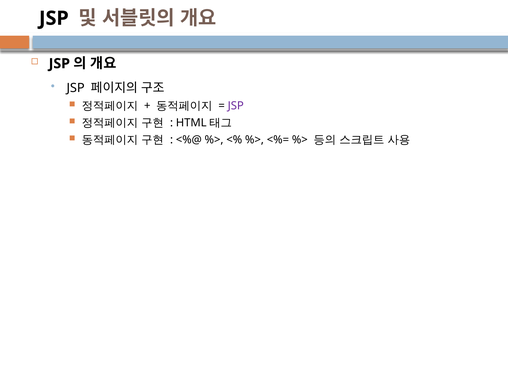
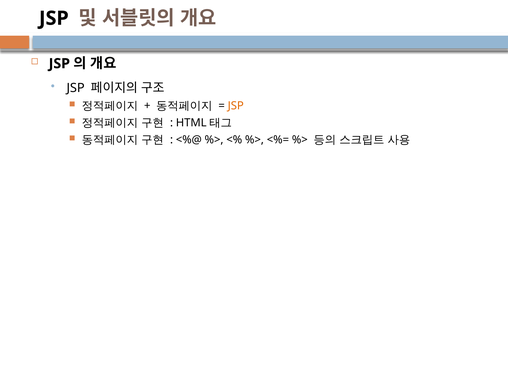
JSP colour: purple -> orange (236, 106)
